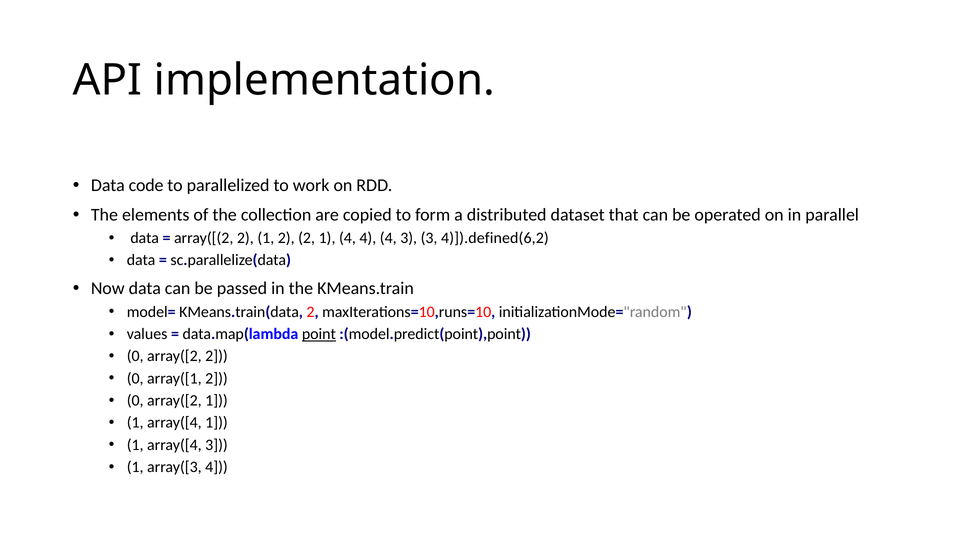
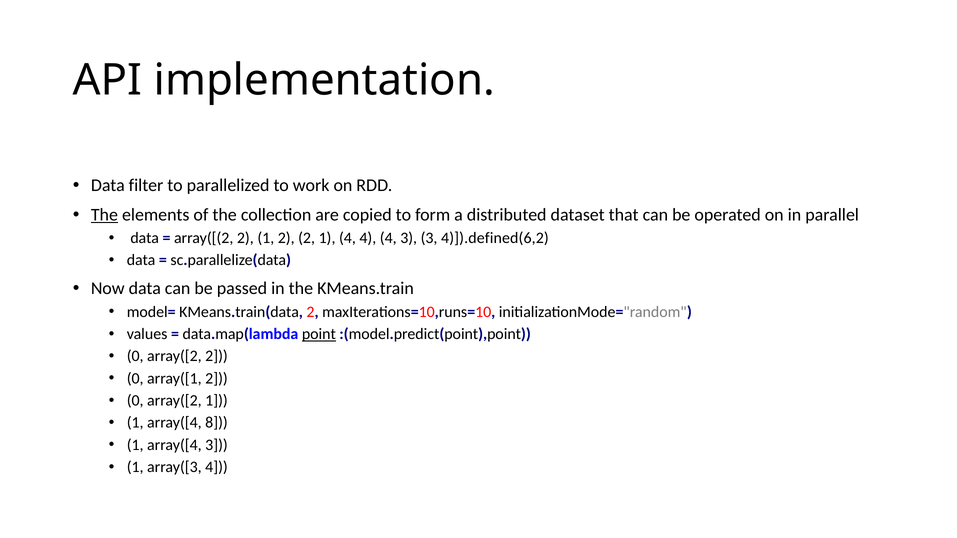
code: code -> filter (146, 186)
The underline: none -> present (104, 215)
array([4 1: 1 -> 8 (217, 423)
